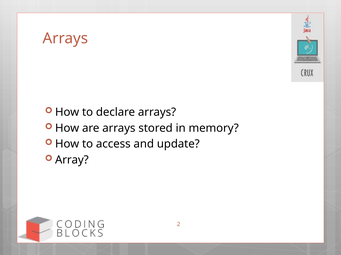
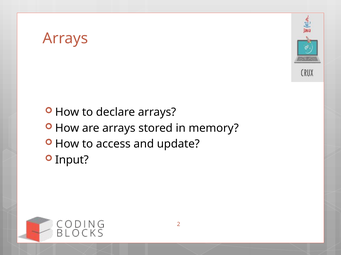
Array: Array -> Input (72, 160)
